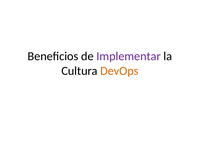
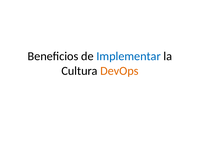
Implementar colour: purple -> blue (129, 56)
